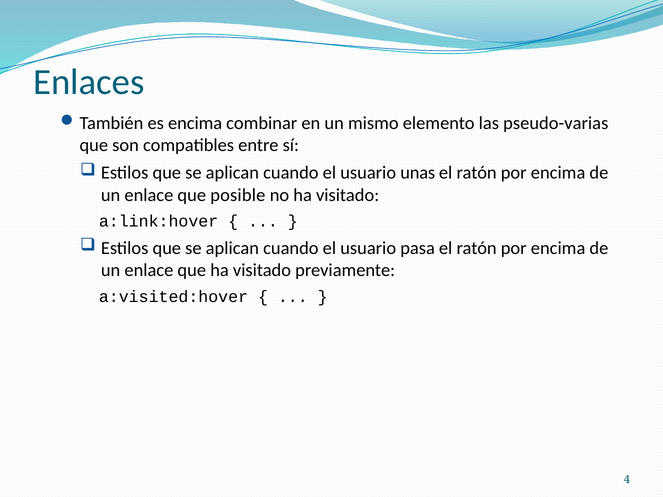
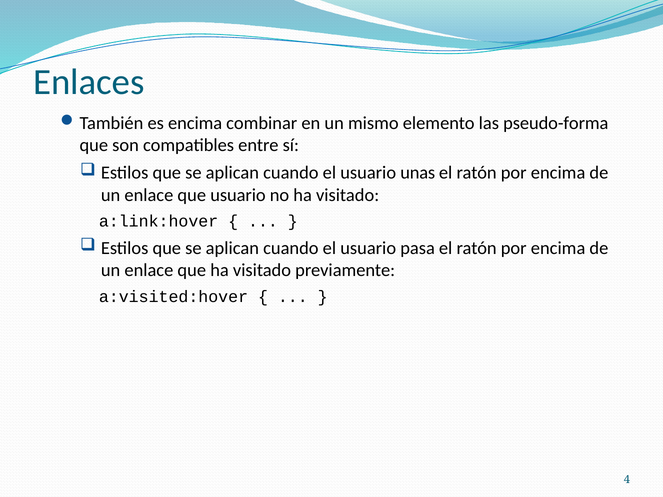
pseudo-varias: pseudo-varias -> pseudo-forma (556, 123)
que posible: posible -> usuario (238, 195)
